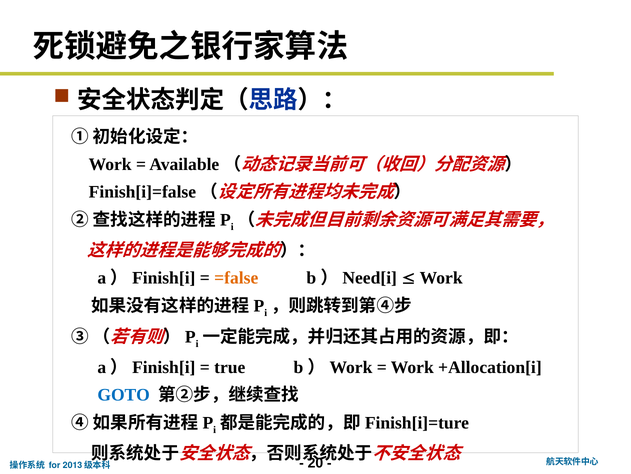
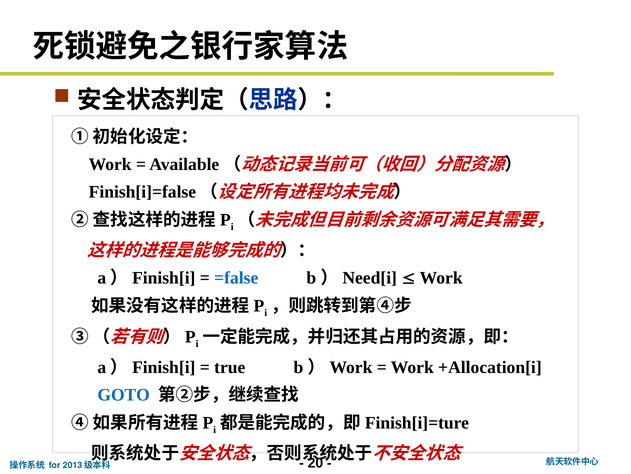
=false colour: orange -> blue (236, 277)
